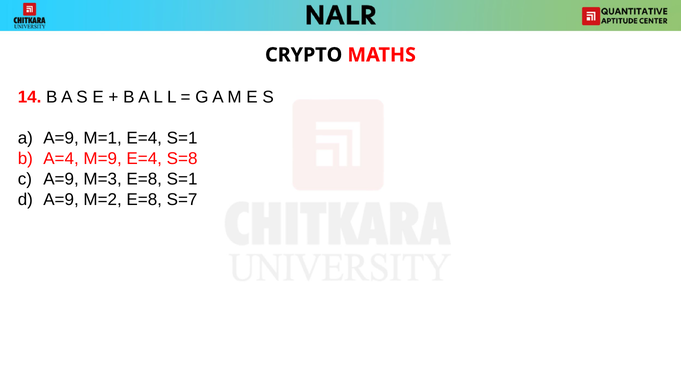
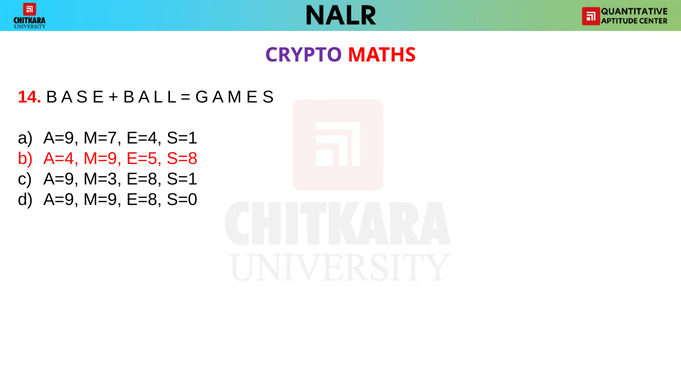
CRYPTO colour: black -> purple (304, 55)
M=1: M=1 -> M=7 (103, 138)
M=9 E=4: E=4 -> E=5 (144, 159)
A=9 M=2: M=2 -> M=9 (103, 199)
S=7: S=7 -> S=0 (182, 199)
